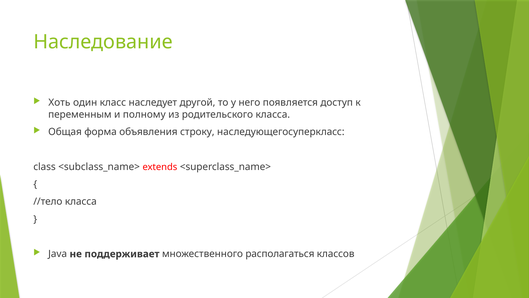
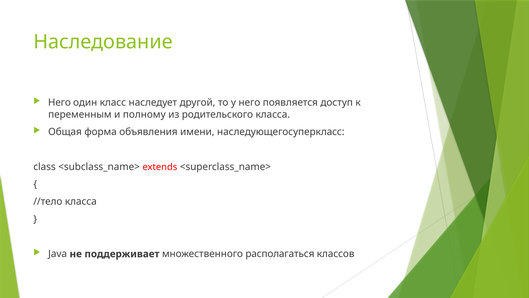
Хоть: Хоть -> Него (59, 102)
строку: строку -> имени (197, 132)
